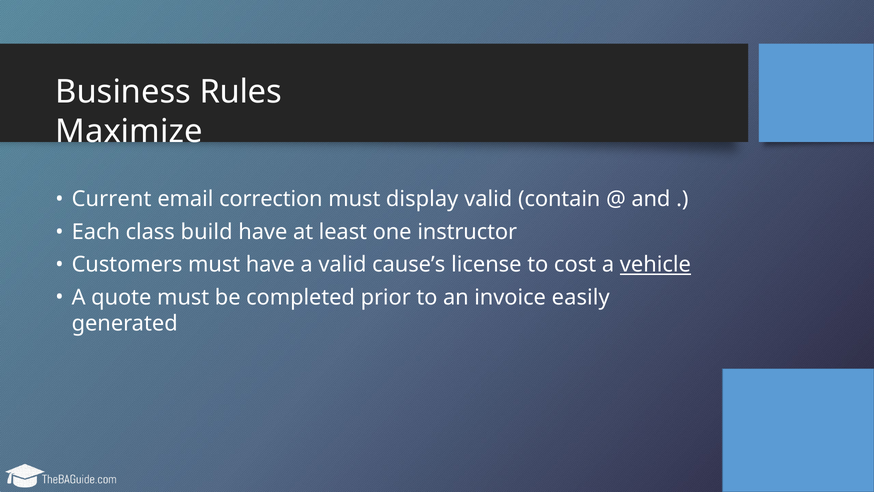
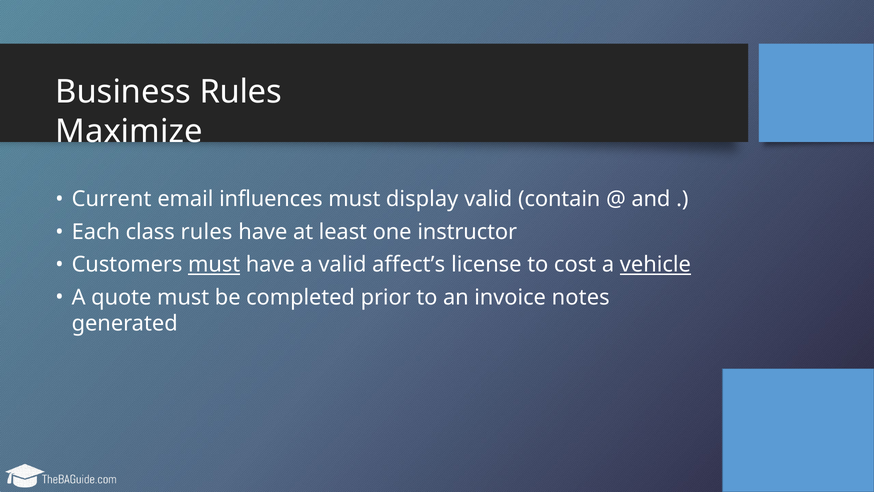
correction: correction -> influences (271, 199)
class build: build -> rules (207, 232)
must underline: none -> present (214, 265)
cause’s: cause’s -> affect’s (409, 265)
easily: easily -> notes (581, 297)
